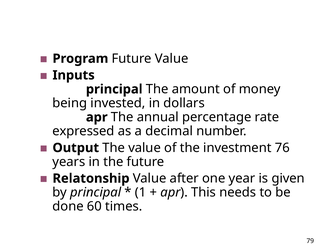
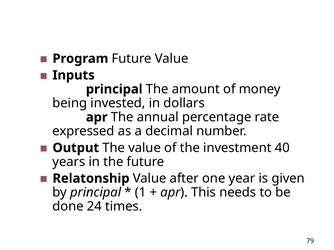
76: 76 -> 40 (282, 148)
60: 60 -> 24 (94, 207)
